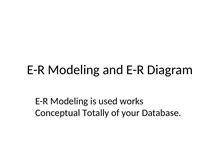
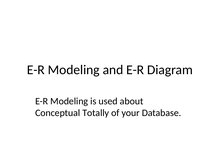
works: works -> about (132, 101)
